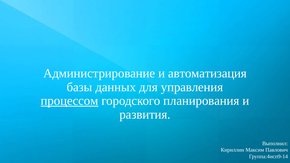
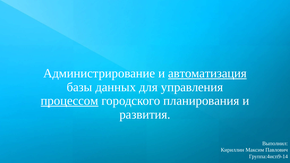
автоматизация underline: none -> present (207, 73)
